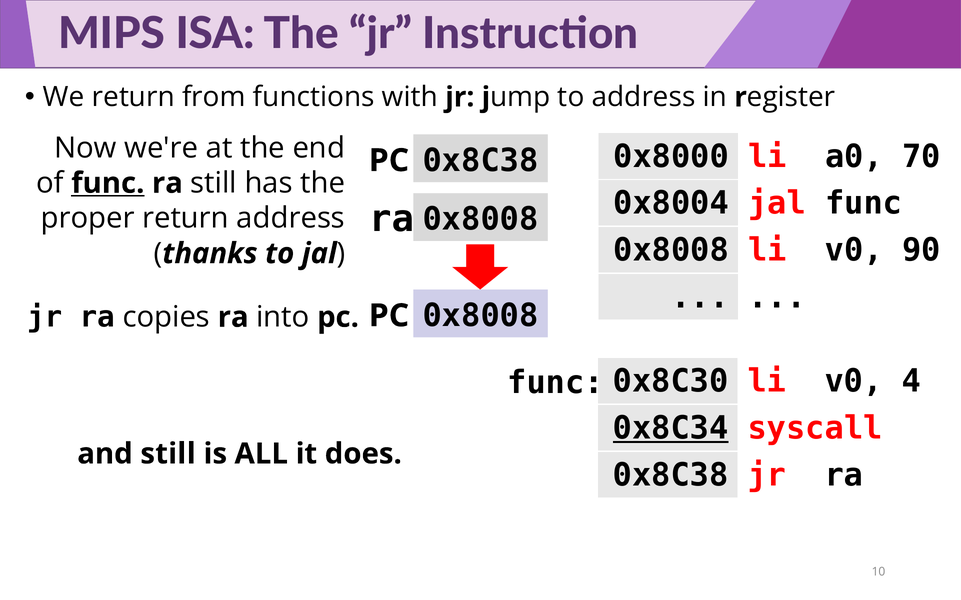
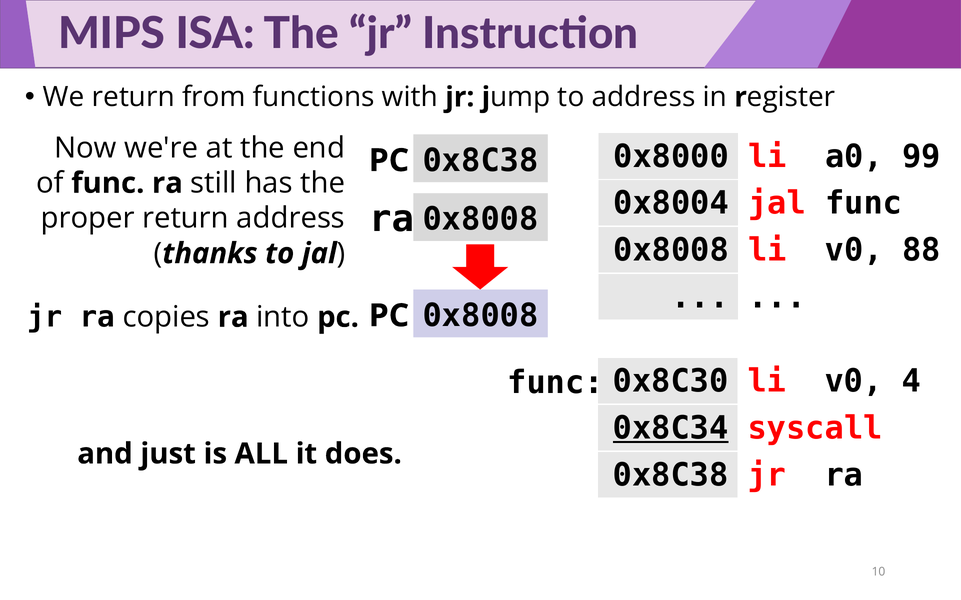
70: 70 -> 99 (921, 157)
func underline: present -> none (108, 183)
90: 90 -> 88 (921, 251)
and still: still -> just (168, 454)
